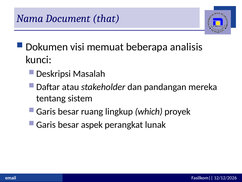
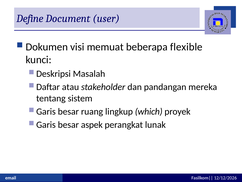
Nama: Nama -> Define (30, 18)
that: that -> user (106, 18)
analisis: analisis -> flexible (186, 47)
